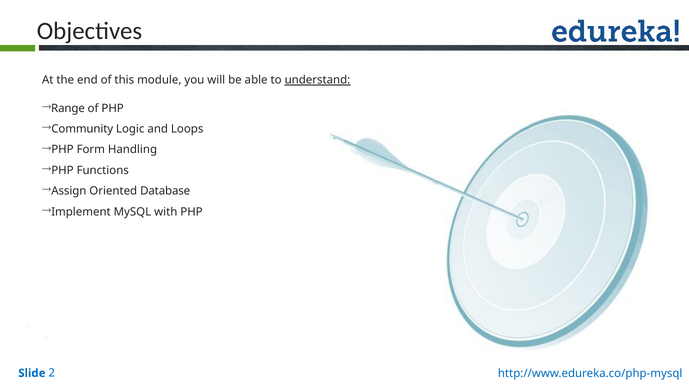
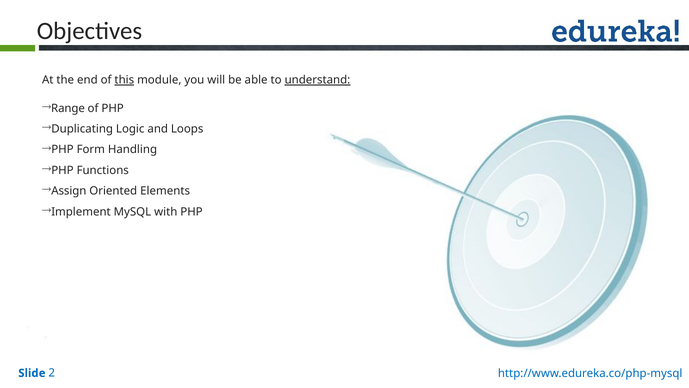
this underline: none -> present (124, 80)
Community: Community -> Duplicating (82, 129)
Database: Database -> Elements (165, 191)
